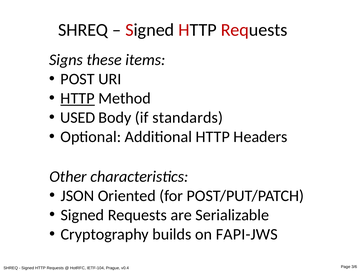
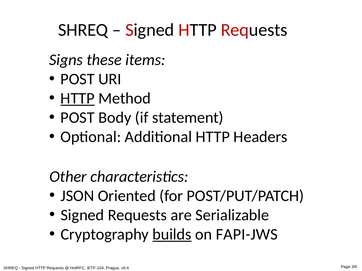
USED: USED -> POST (78, 118)
standards: standards -> statement (188, 118)
builds underline: none -> present (172, 235)
